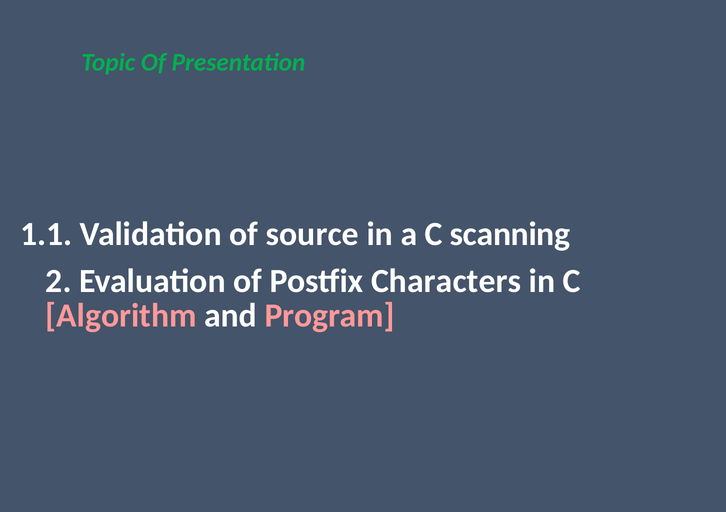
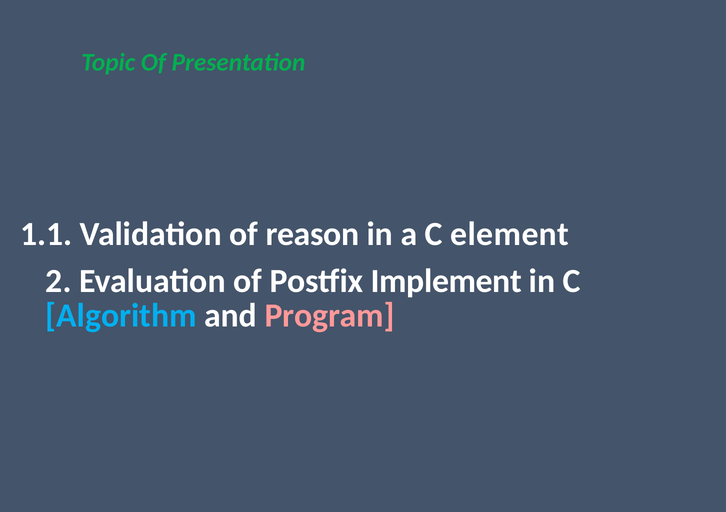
source: source -> reason (313, 234)
scanning: scanning -> element (510, 234)
Characters: Characters -> Implement (446, 282)
Algorithm colour: pink -> light blue (121, 316)
